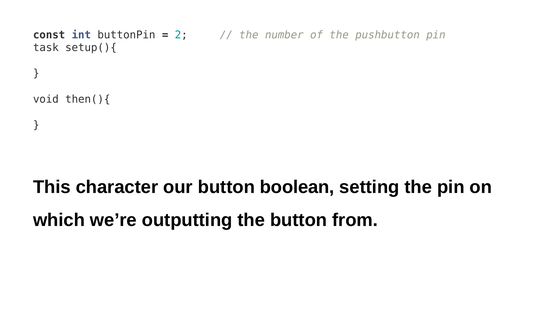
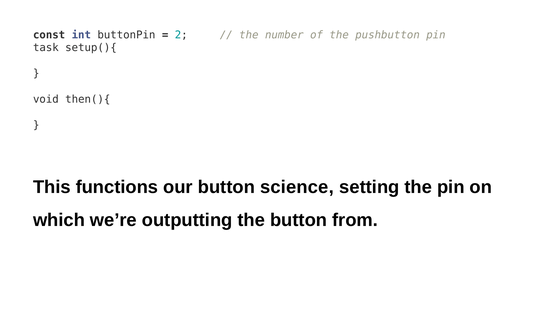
character: character -> functions (117, 187)
boolean: boolean -> science (297, 187)
